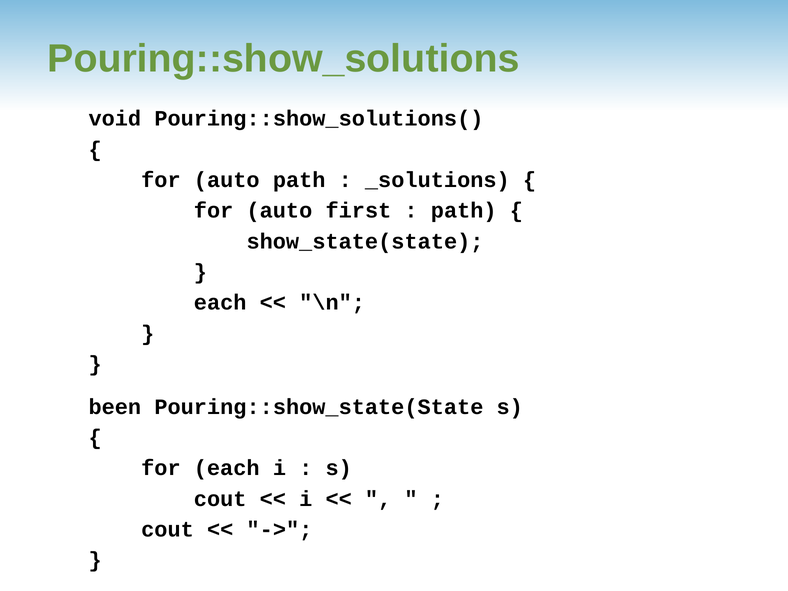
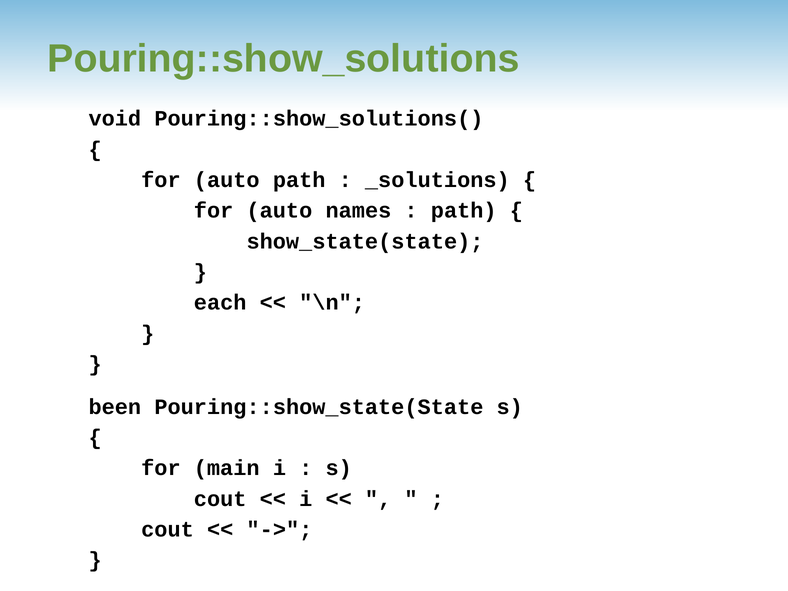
first: first -> names (358, 211)
for each: each -> main (227, 468)
